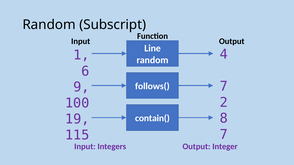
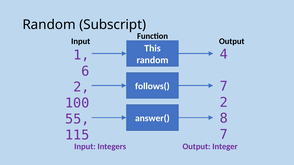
Line: Line -> This (152, 48)
9: 9 -> 2 (81, 87)
19: 19 -> 55 (77, 119)
contain(: contain( -> answer( (152, 119)
